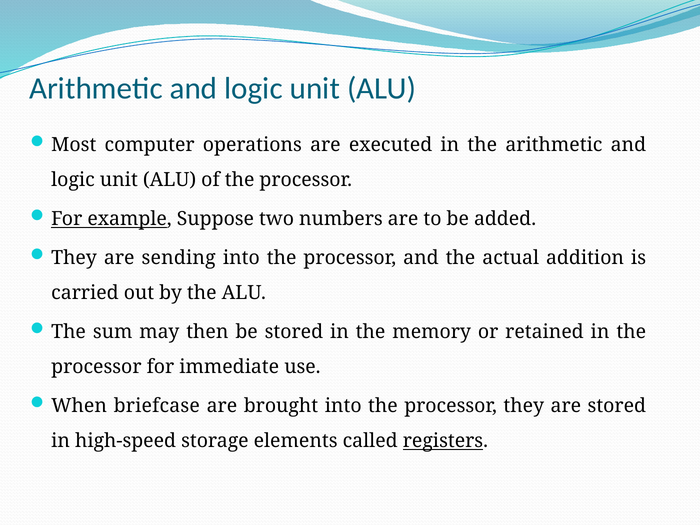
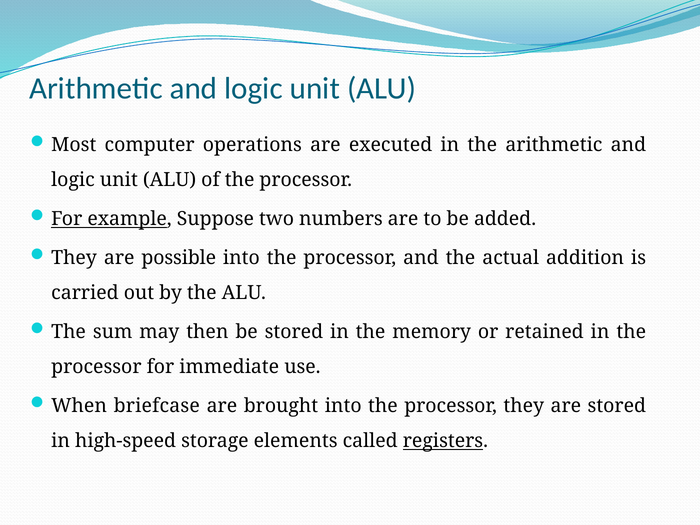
sending: sending -> possible (179, 258)
